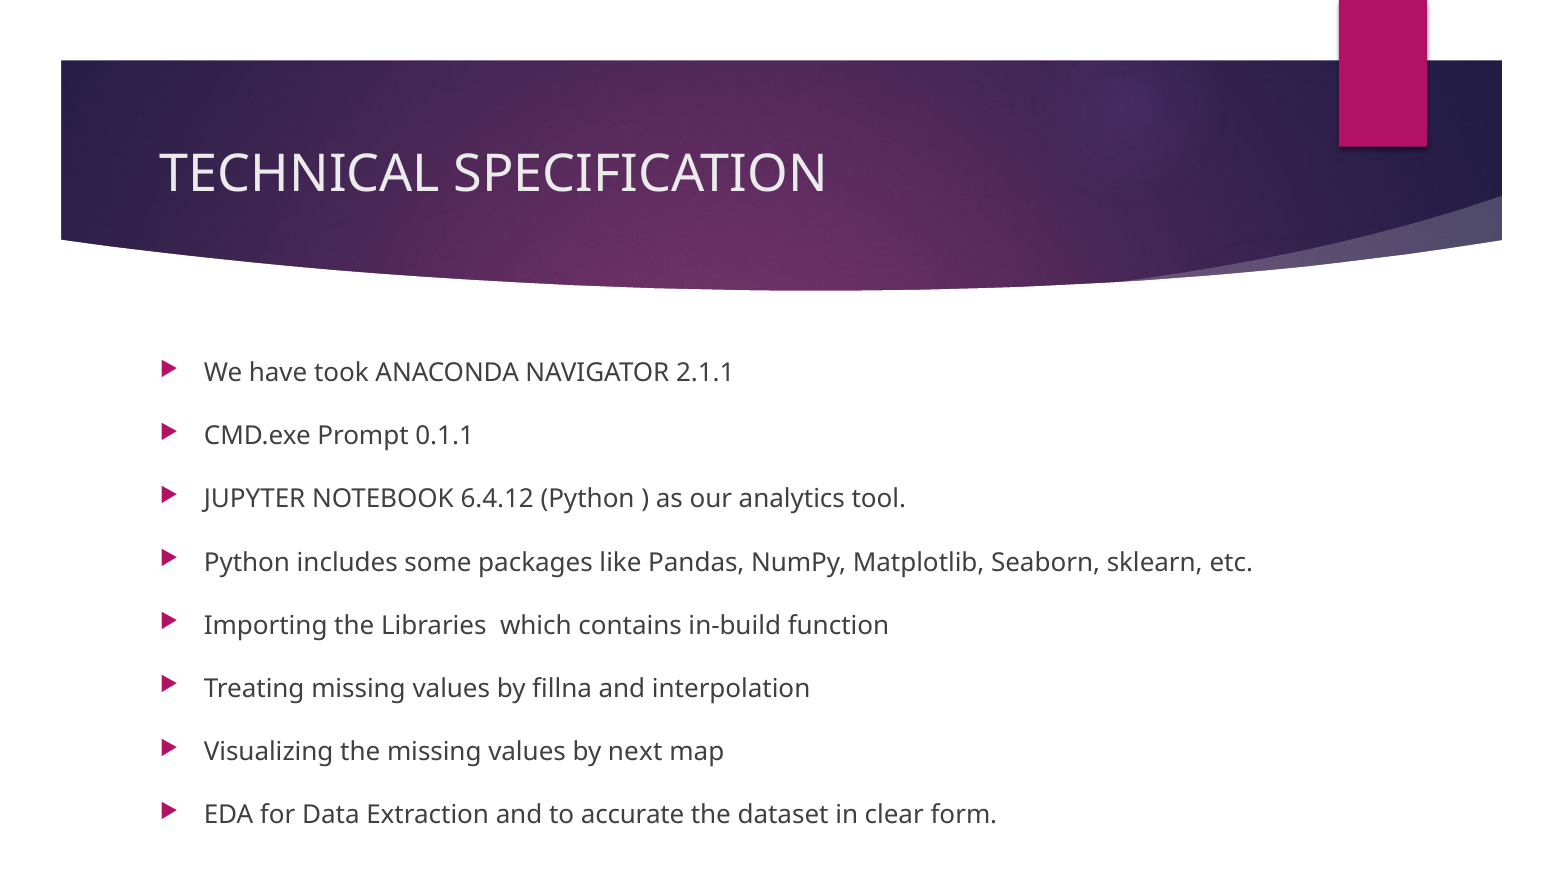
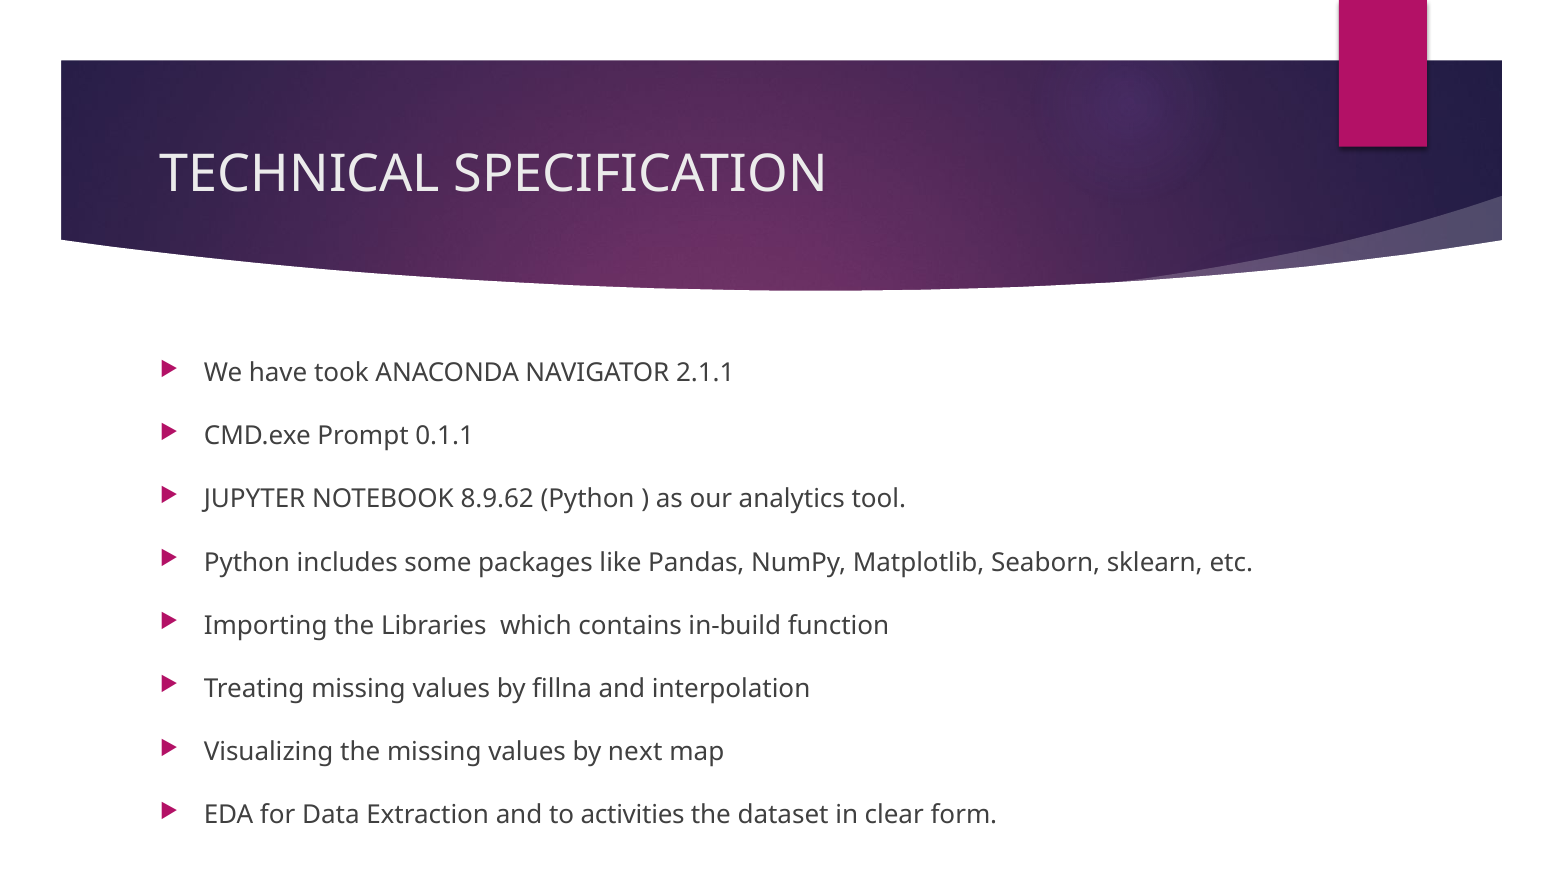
6.4.12: 6.4.12 -> 8.9.62 (497, 499)
accurate: accurate -> activities (633, 815)
